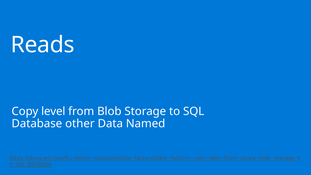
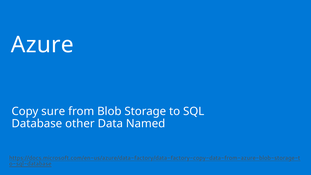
Reads: Reads -> Azure (42, 45)
level: level -> sure (53, 111)
